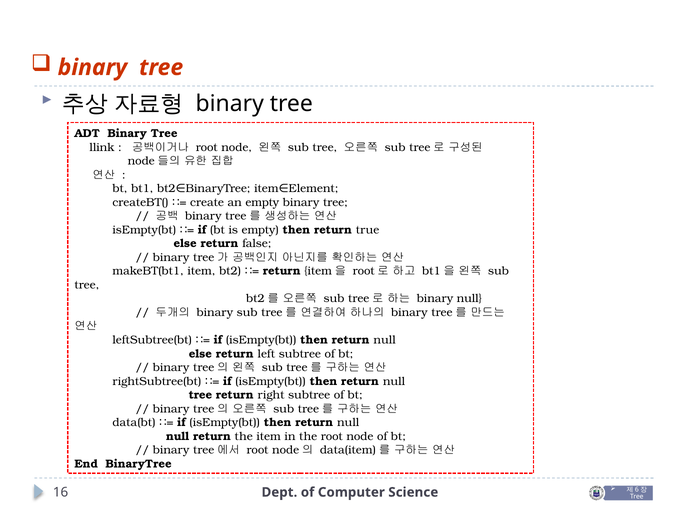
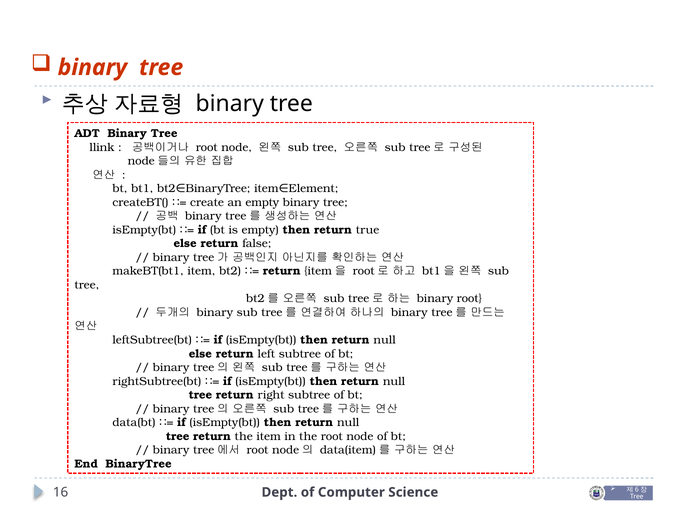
binary null: null -> root (469, 299)
null: null -> tree (178, 436)
